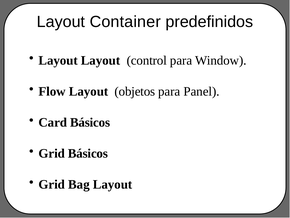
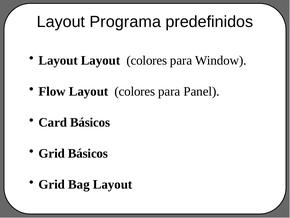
Container: Container -> Programa (125, 22)
control: control -> colores (147, 60)
Flow Layout objetos: objetos -> colores (135, 91)
